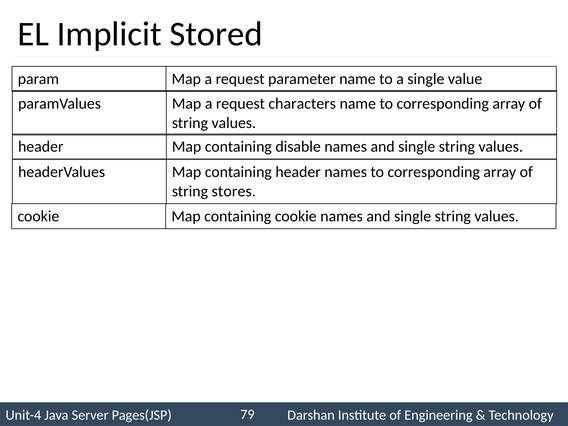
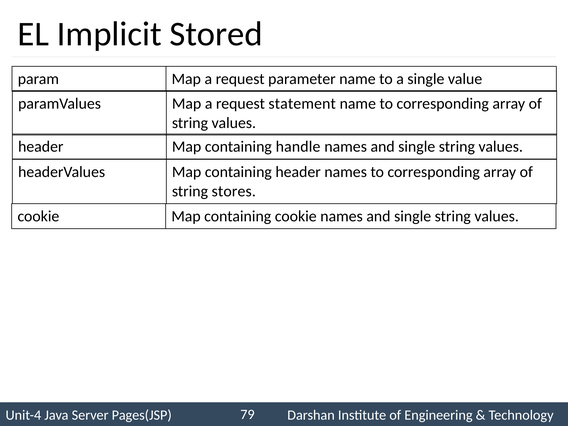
characters: characters -> statement (302, 103)
disable: disable -> handle (298, 147)
